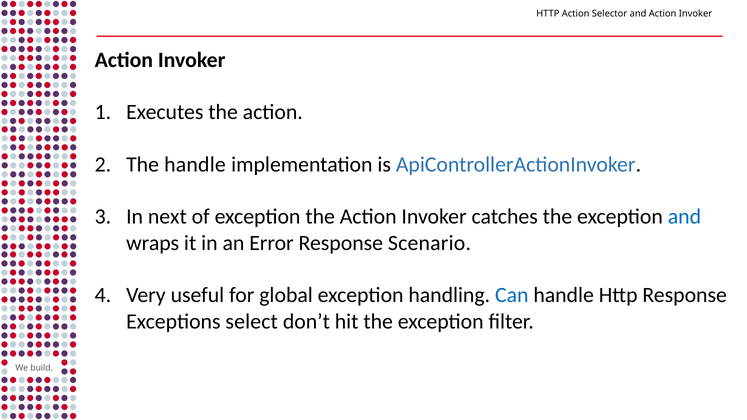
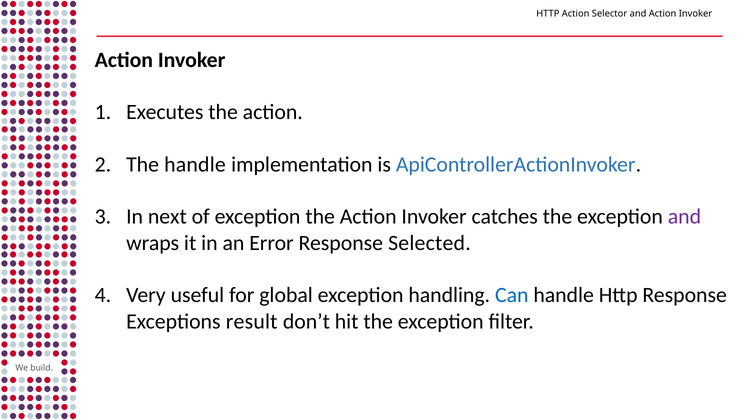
and colour: blue -> purple (684, 217)
Scenario: Scenario -> Selected (429, 243)
select: select -> result (252, 321)
